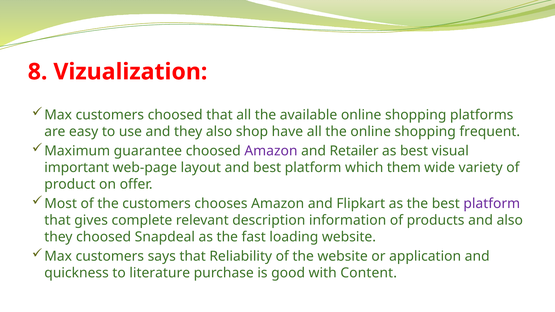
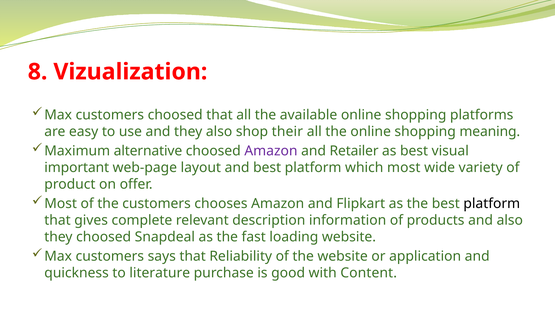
have: have -> their (287, 132)
frequent: frequent -> meaning (490, 132)
guarantee: guarantee -> alternative (148, 151)
which them: them -> most (404, 168)
platform colour: purple -> black (492, 204)
